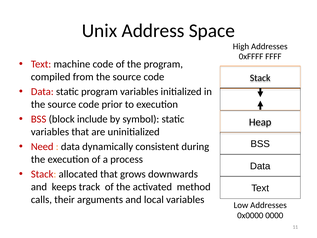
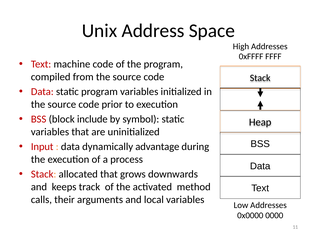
Need: Need -> Input (42, 147)
consistent: consistent -> advantage (157, 147)
